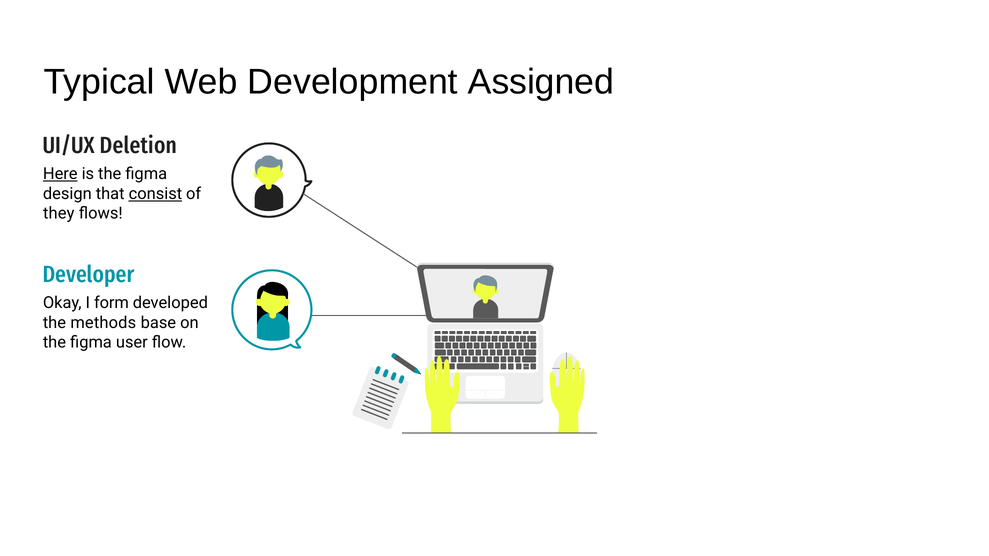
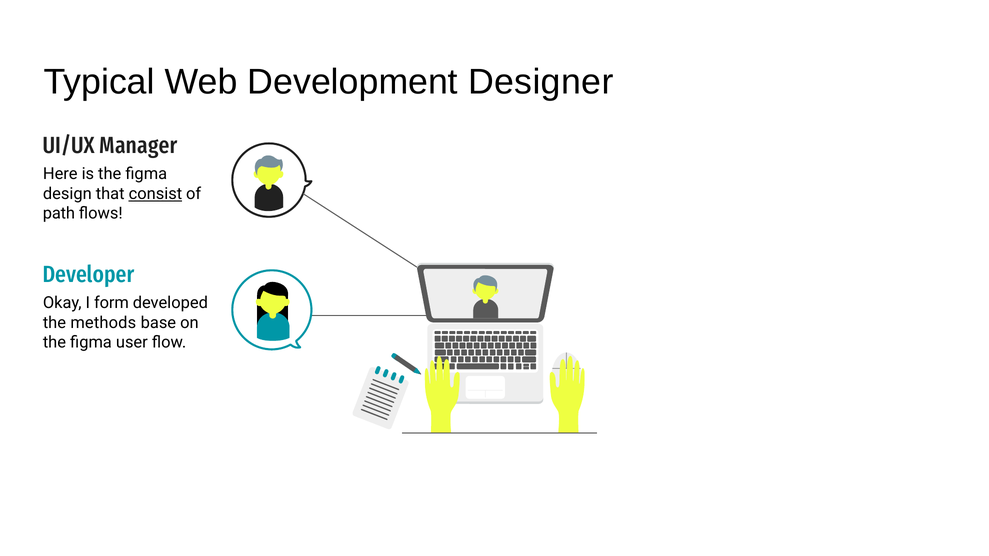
Assigned: Assigned -> Designer (541, 82)
Deletion: Deletion -> Manager (138, 146)
Here underline: present -> none (60, 174)
they: they -> path (59, 214)
